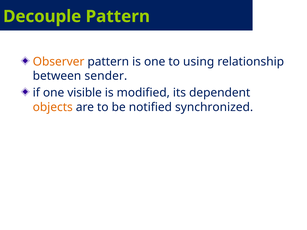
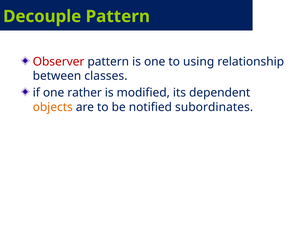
Observer colour: orange -> red (59, 62)
sender: sender -> classes (106, 76)
visible: visible -> rather (85, 93)
synchronized: synchronized -> subordinates (214, 107)
